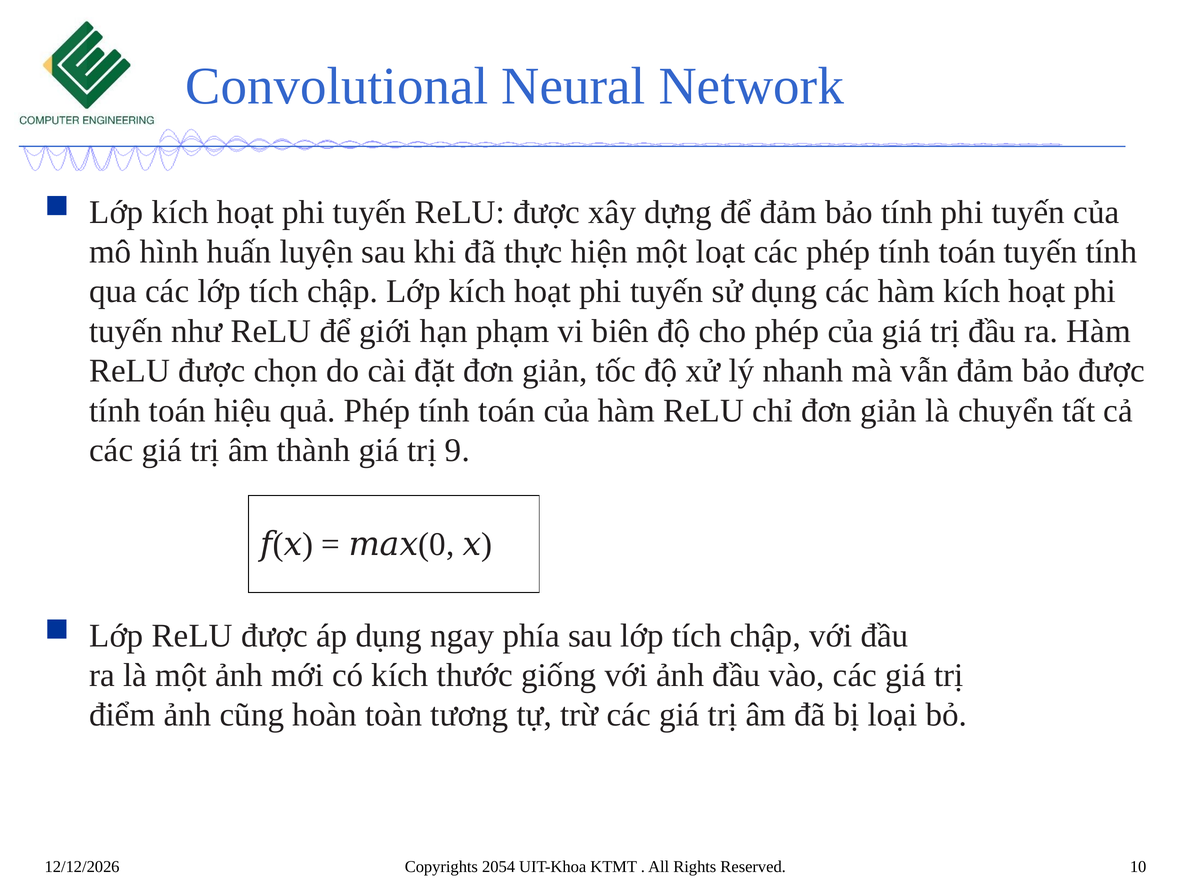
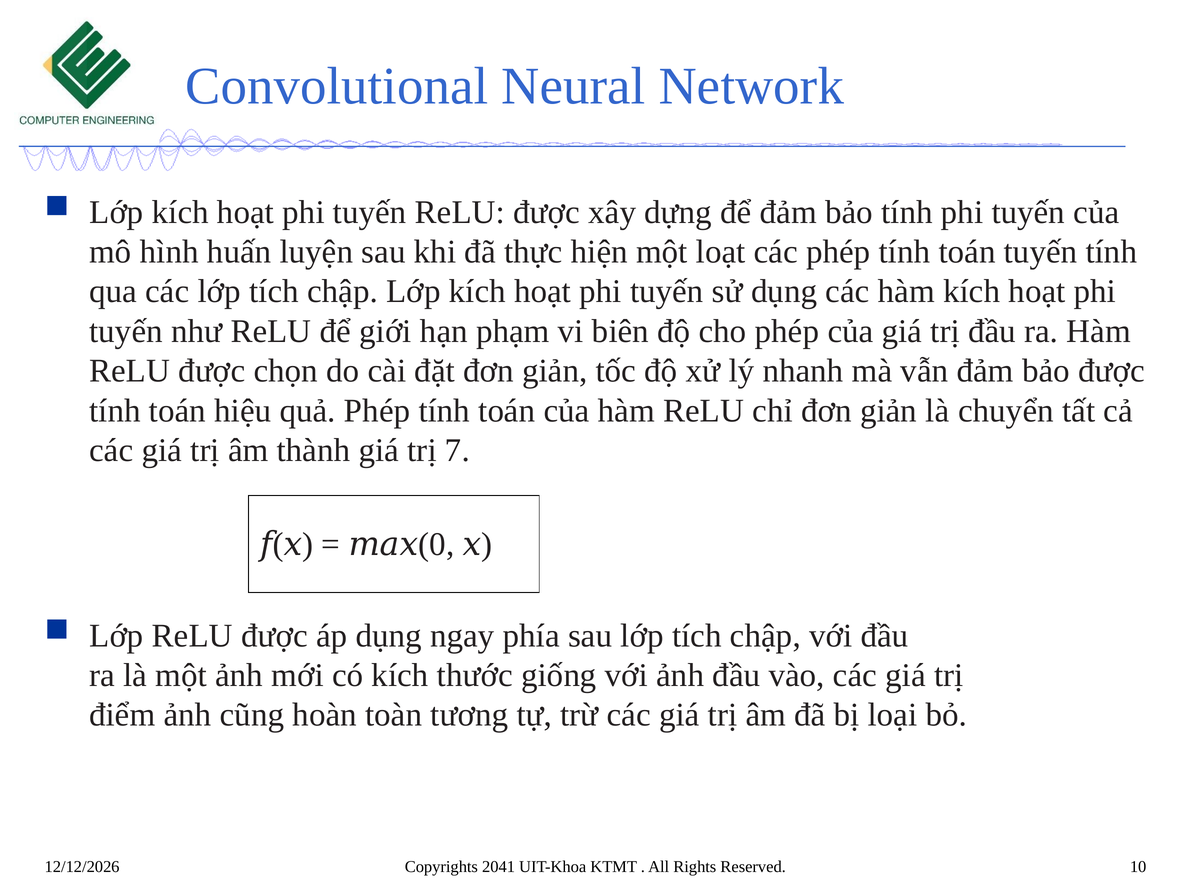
9: 9 -> 7 (457, 450)
2054: 2054 -> 2041 (499, 867)
